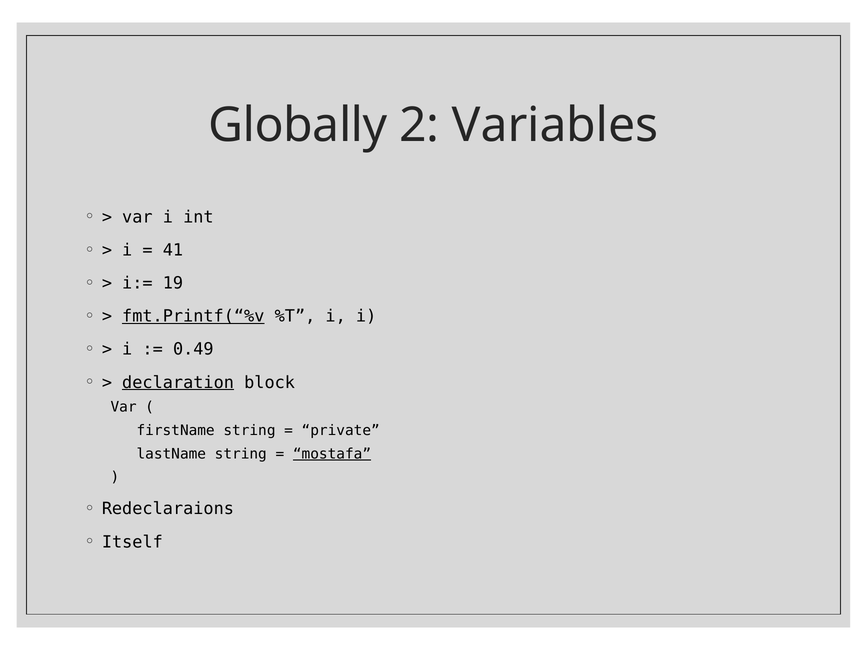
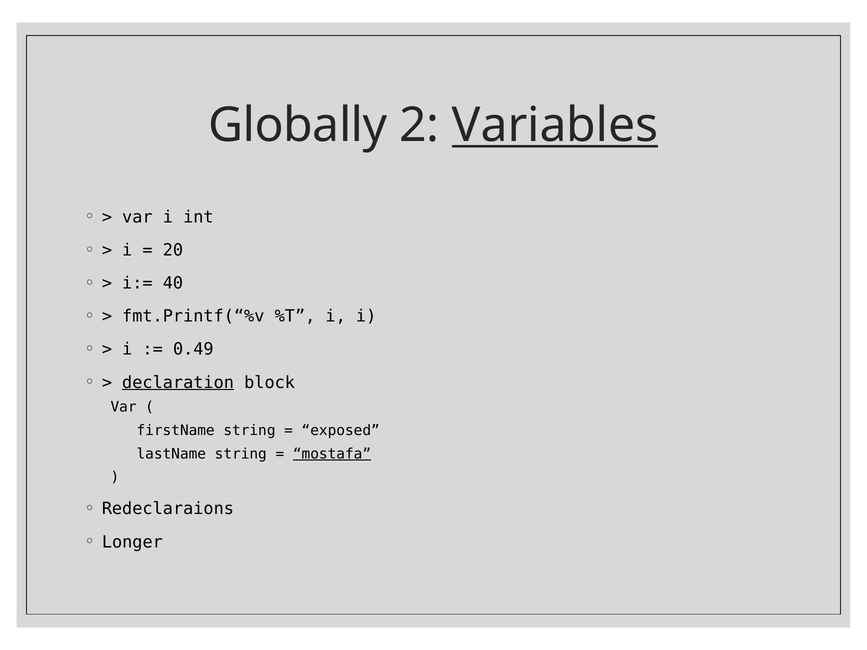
Variables underline: none -> present (555, 126)
41: 41 -> 20 (173, 250)
19: 19 -> 40 (173, 283)
fmt.Printf(“%v underline: present -> none (193, 316)
private: private -> exposed (341, 431)
Itself: Itself -> Longer (132, 542)
